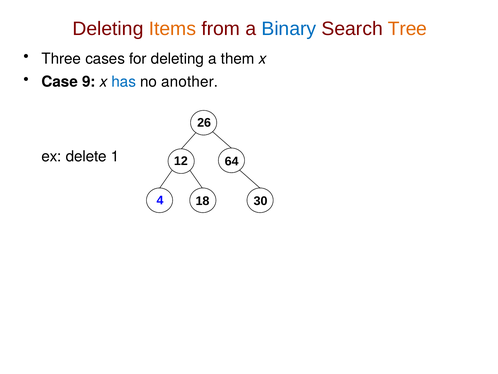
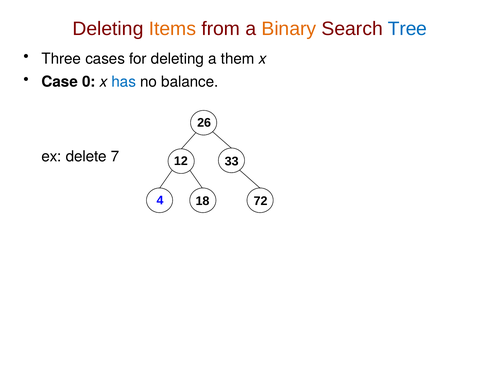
Binary colour: blue -> orange (289, 29)
Tree colour: orange -> blue (407, 29)
9: 9 -> 0 (89, 82)
another: another -> balance (190, 82)
1: 1 -> 7 (115, 156)
64: 64 -> 33 (232, 161)
30: 30 -> 72 (261, 201)
